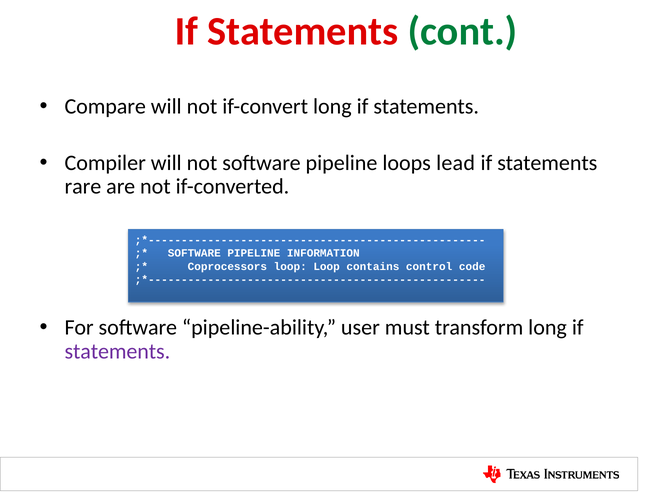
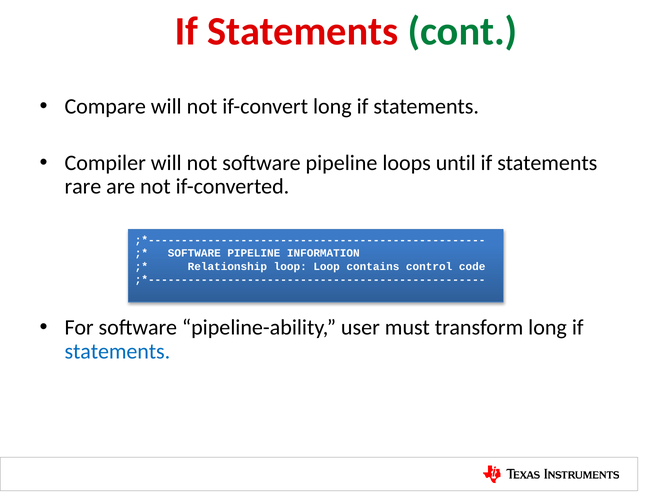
lead: lead -> until (456, 163)
Coprocessors: Coprocessors -> Relationship (227, 267)
statements colour: purple -> blue (117, 352)
